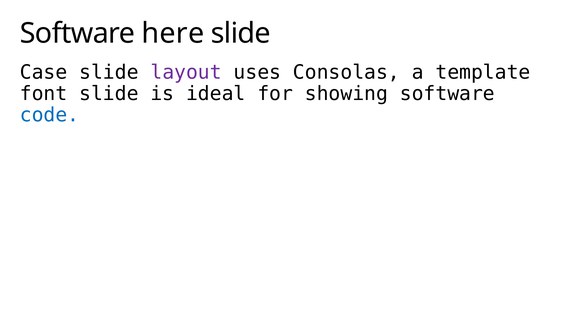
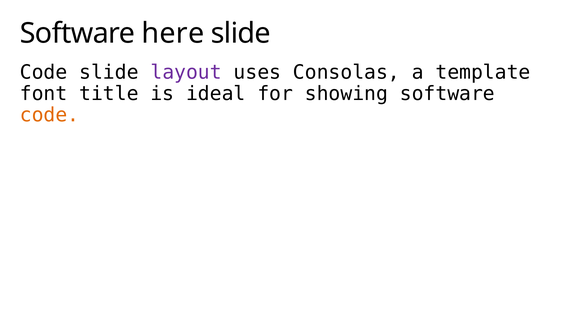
Case: Case -> Code (44, 72)
font slide: slide -> title (109, 94)
code colour: blue -> orange (50, 115)
